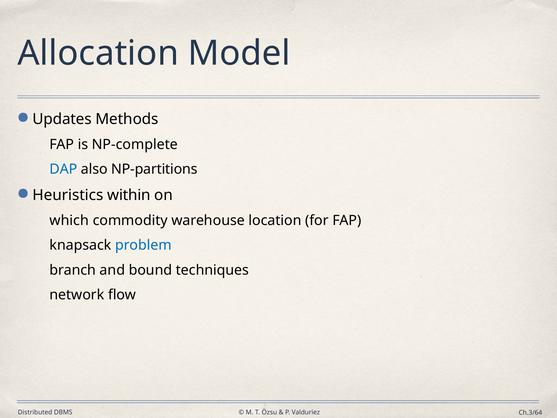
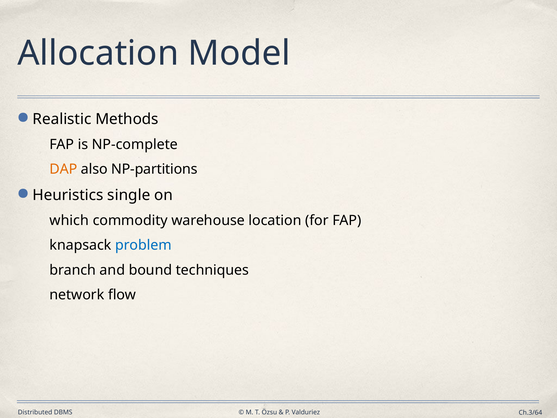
Updates: Updates -> Realistic (62, 119)
DAP colour: blue -> orange (63, 169)
within: within -> single (129, 195)
